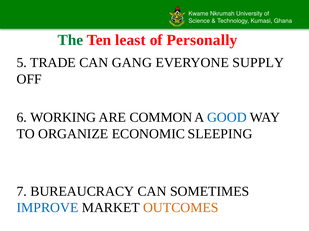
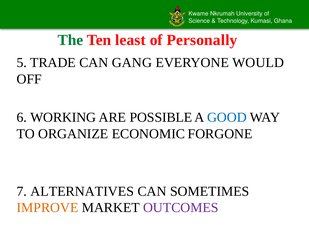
SUPPLY: SUPPLY -> WOULD (258, 63)
COMMON: COMMON -> POSSIBLE (161, 118)
SLEEPING: SLEEPING -> FORGONE (220, 134)
BUREAUCRACY: BUREAUCRACY -> ALTERNATIVES (82, 192)
IMPROVE colour: blue -> orange (48, 208)
OUTCOMES colour: orange -> purple (181, 208)
